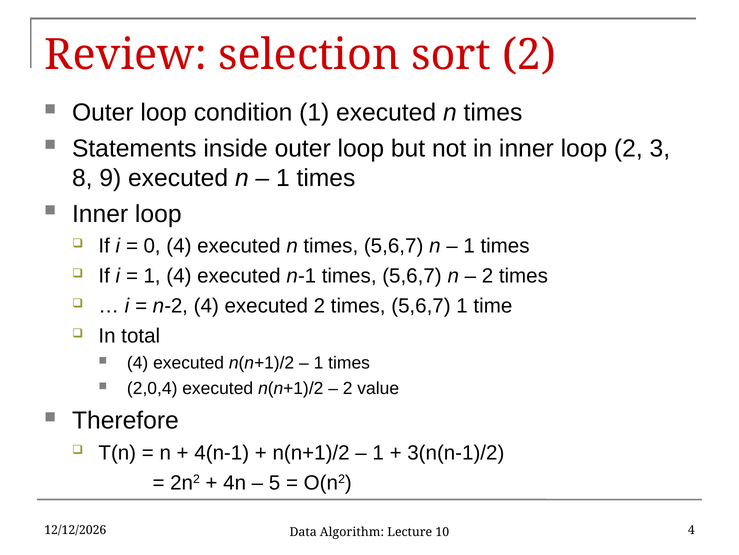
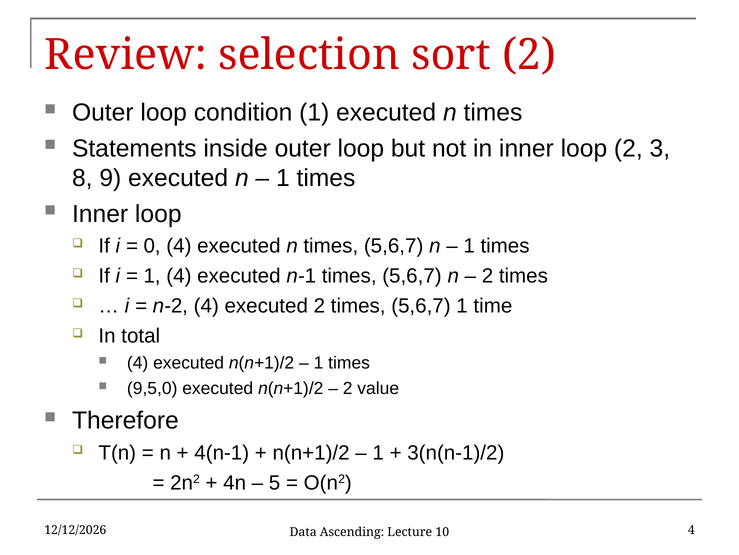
2,0,4: 2,0,4 -> 9,5,0 (152, 388)
Algorithm: Algorithm -> Ascending (352, 532)
